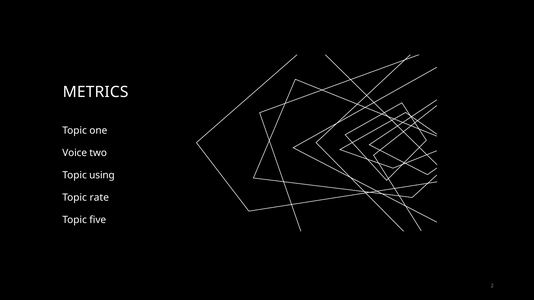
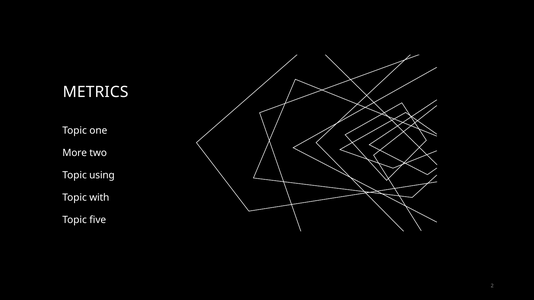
Voice: Voice -> More (75, 153)
rate: rate -> with (99, 198)
